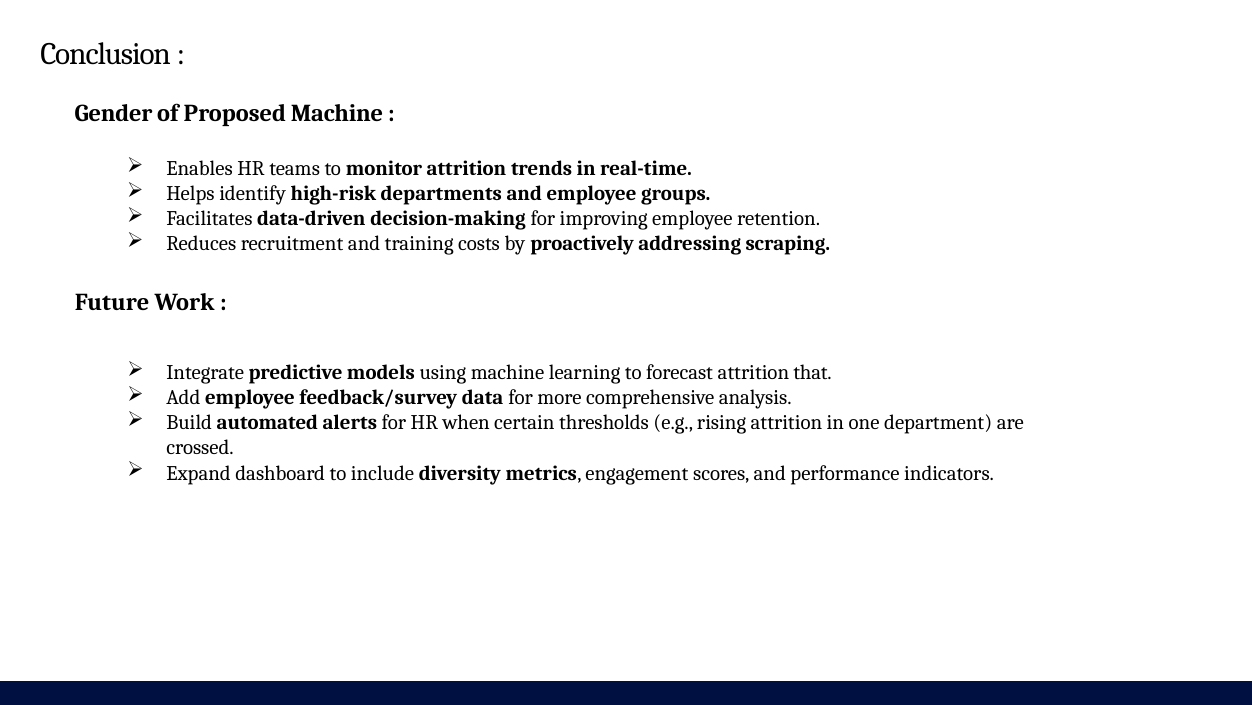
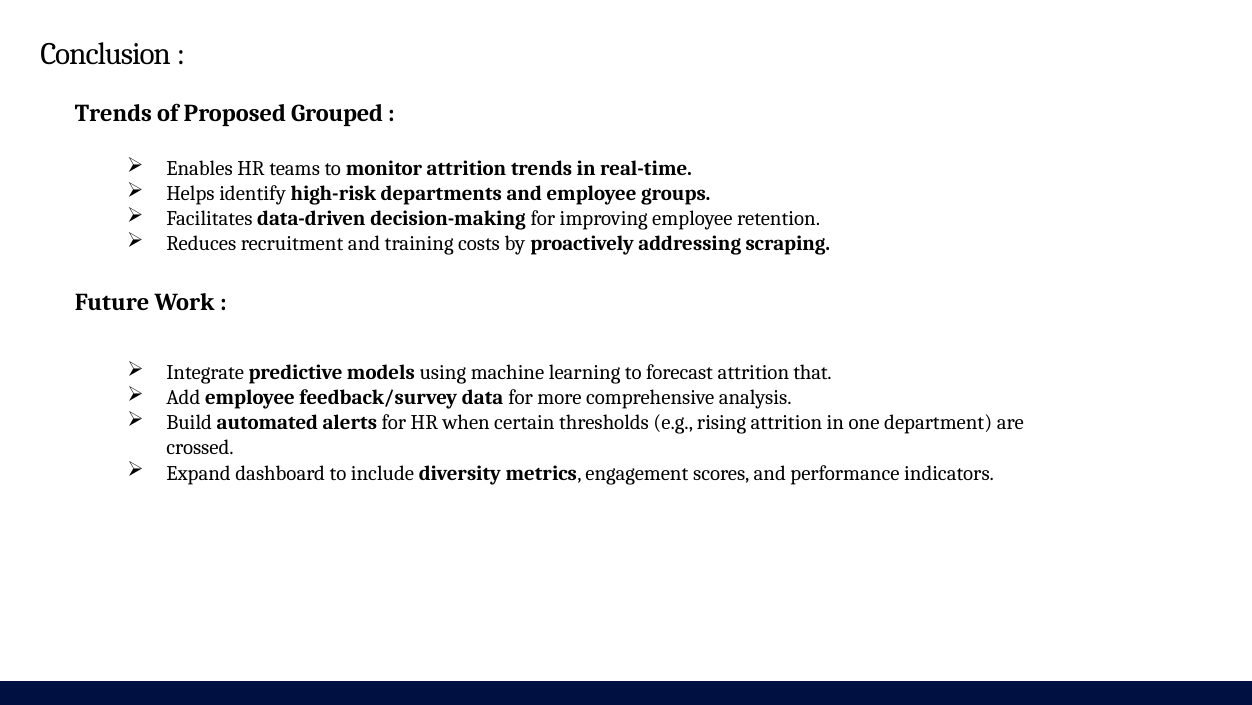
Gender: Gender -> Trends (113, 114)
Proposed Machine: Machine -> Grouped (337, 114)
